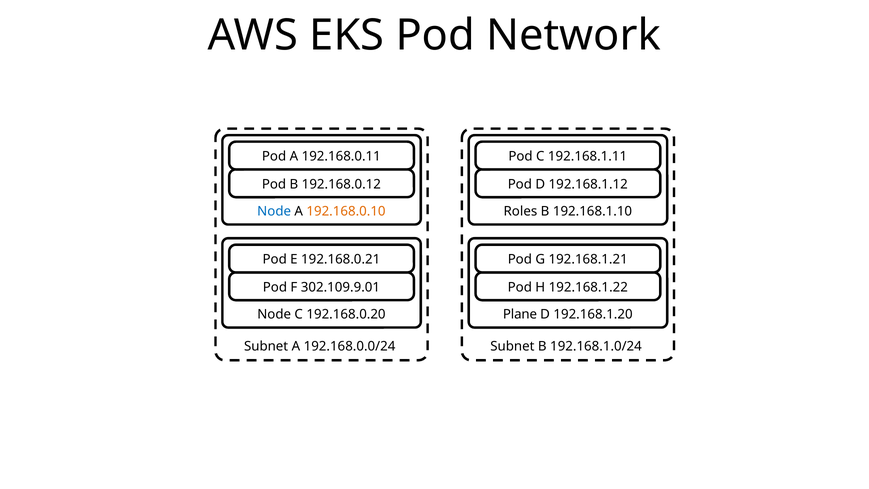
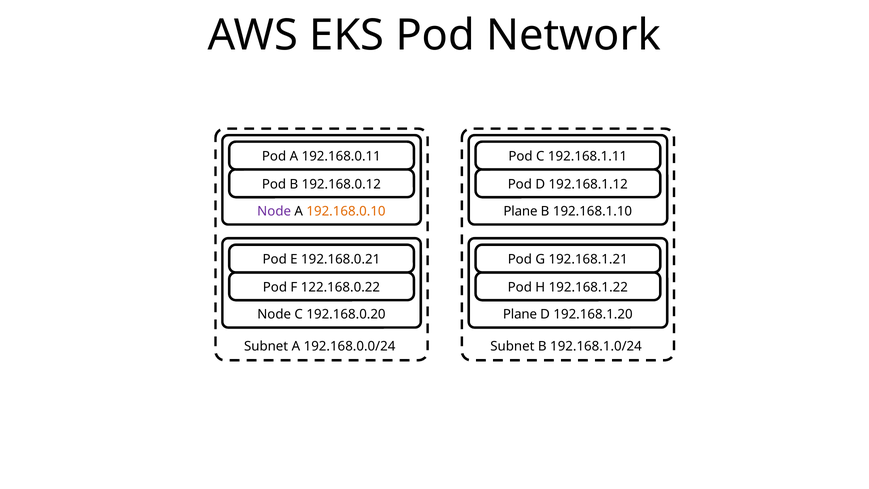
Node colour: blue -> purple (274, 211)
Roles: Roles -> Plane (521, 211)
302.109.9.01: 302.109.9.01 -> 122.168.0.22 (340, 287)
